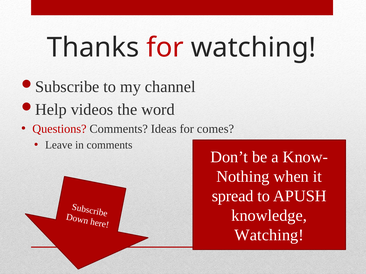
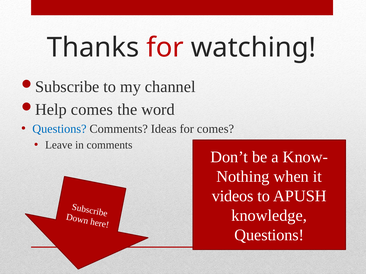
videos: videos -> comes (92, 110)
Questions colour: red -> blue (59, 129)
spread: spread -> videos (233, 196)
Watching: Watching -> Questions (269, 235)
